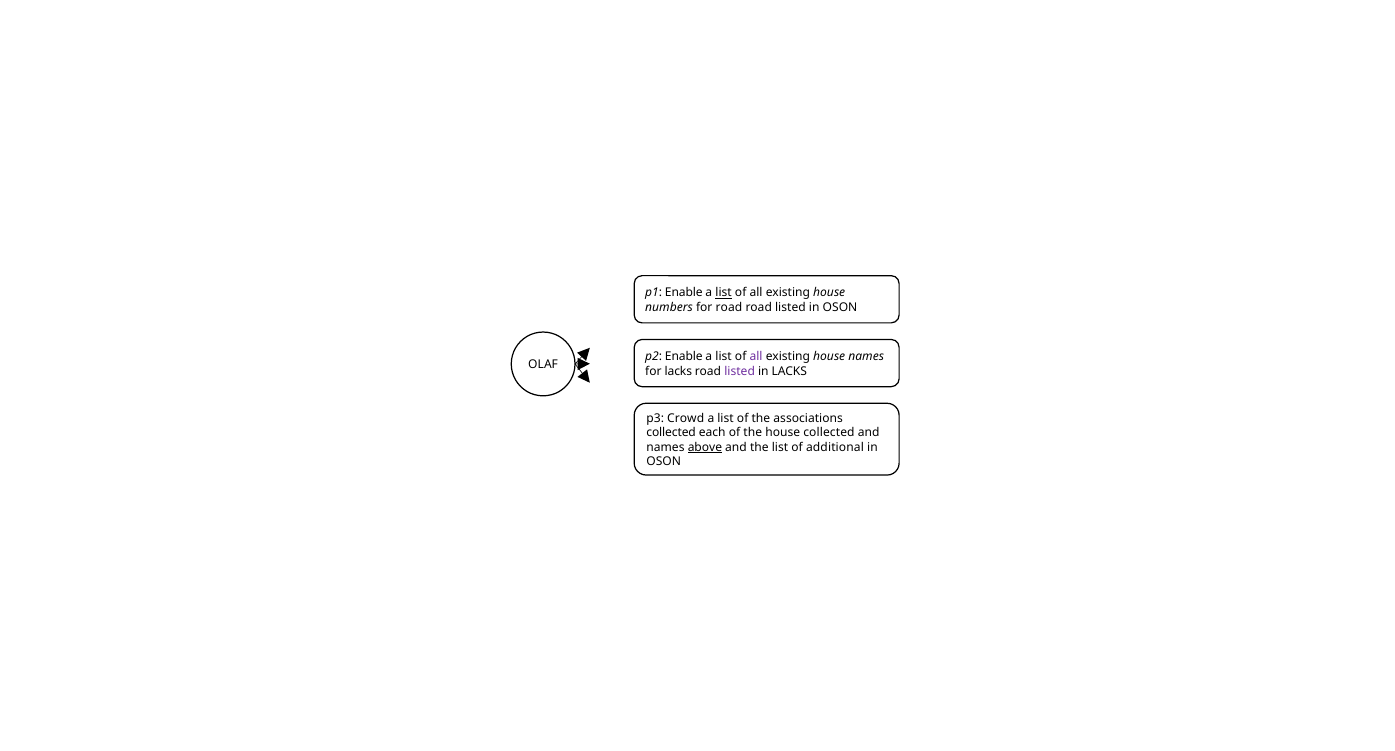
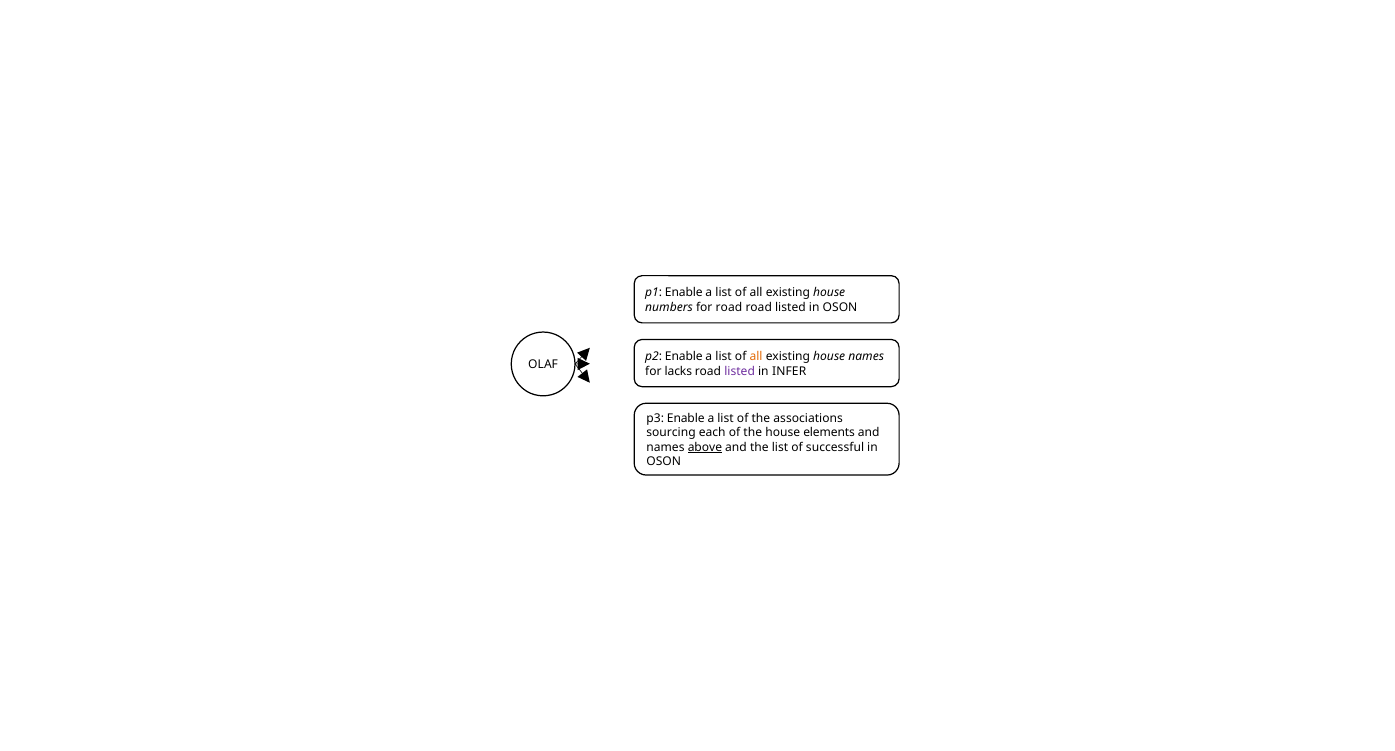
list underline: present -> none (724, 293)
all colour: purple -> orange (756, 356)
in LACKS: LACKS -> INFER (789, 371)
p3 Crowd: Crowd -> Enable (686, 418)
collected: collected -> sourcing (671, 432)
house collected: collected -> elements (829, 432)
additional: additional -> successful (835, 447)
